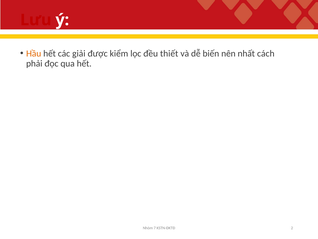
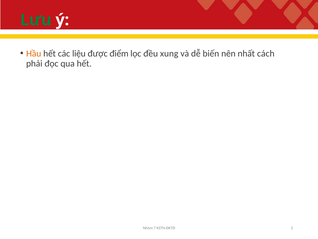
Lưu colour: red -> green (36, 20)
giải: giải -> liệu (79, 53)
kiểm: kiểm -> điểm (119, 53)
thiết: thiết -> xung (169, 53)
